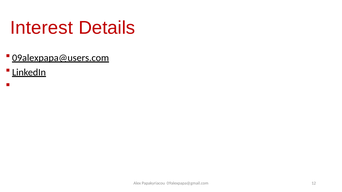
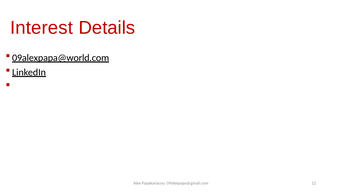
09alexpapa@users.com: 09alexpapa@users.com -> 09alexpapa@world.com (61, 58)
